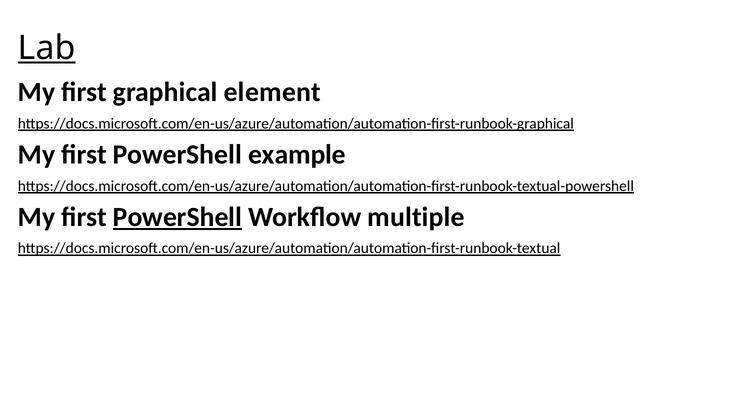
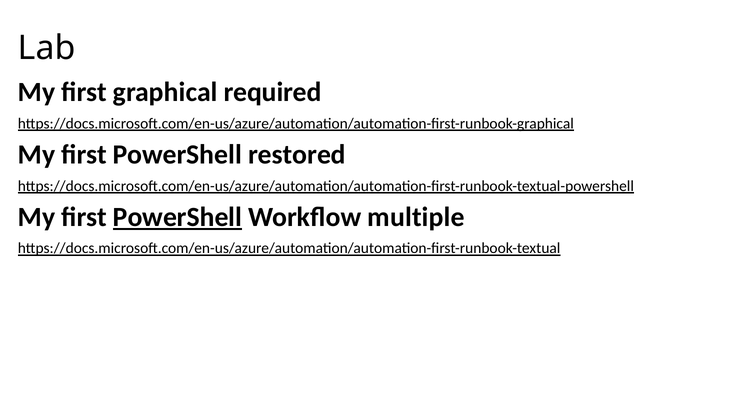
Lab underline: present -> none (47, 48)
element: element -> required (273, 92)
example: example -> restored (297, 155)
